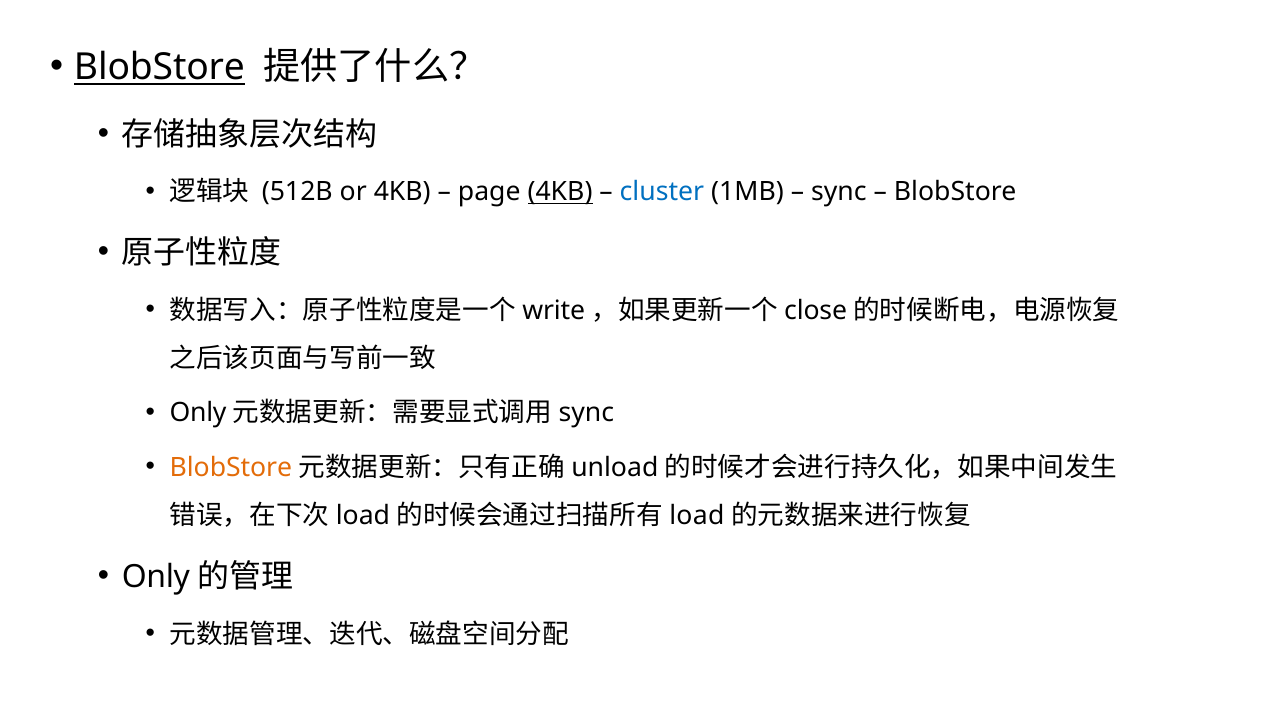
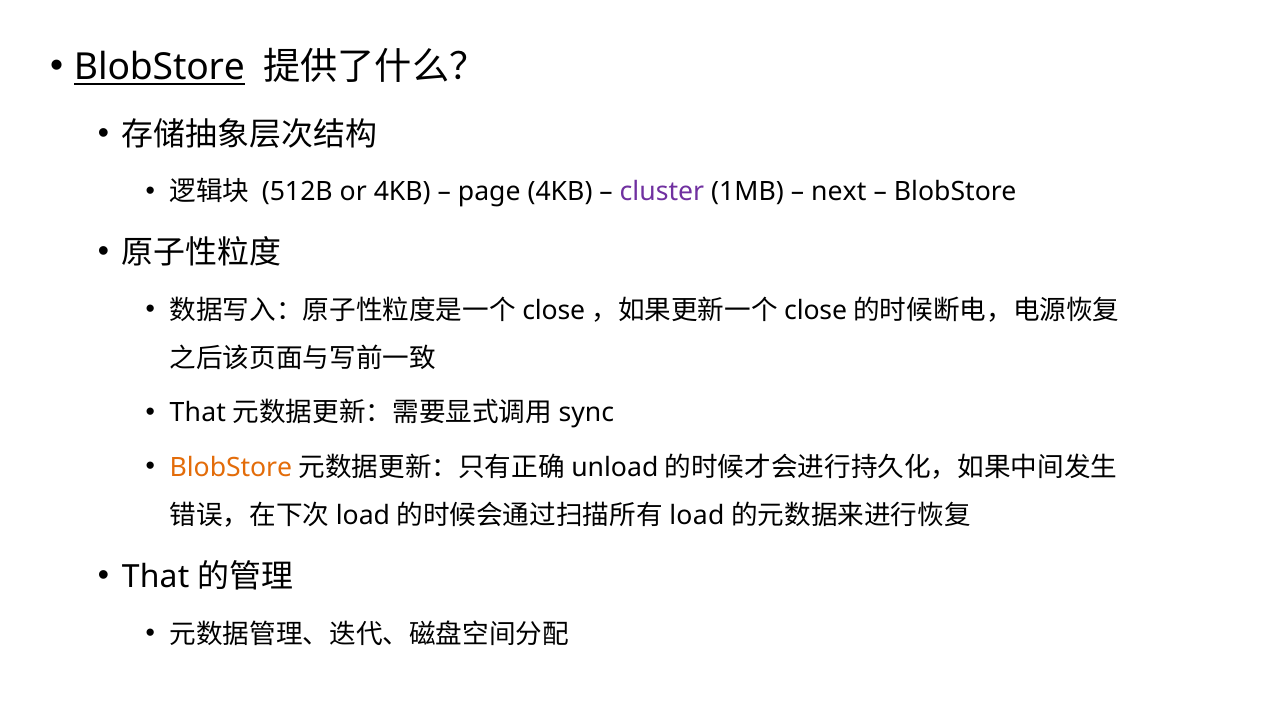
4KB underline: present -> none (560, 192)
cluster colour: blue -> purple (662, 192)
sync: sync -> next (839, 192)
write: write -> close (554, 310)
Only: Only -> That (198, 413)
Only: Only -> That (156, 577)
